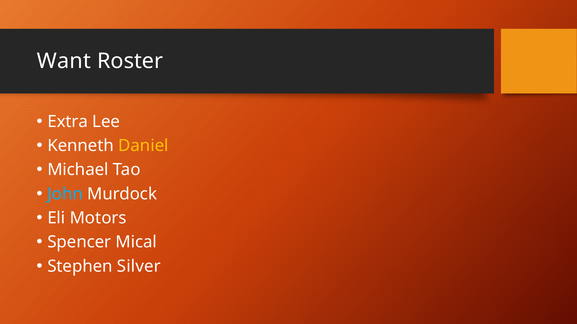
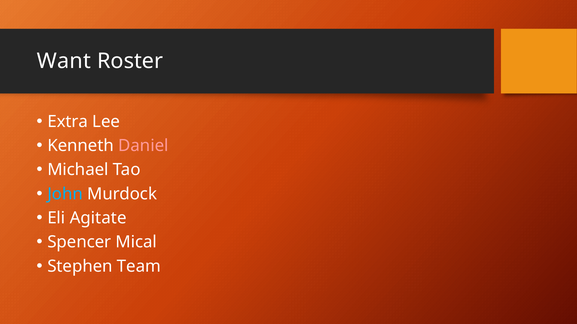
Daniel colour: yellow -> pink (143, 146)
Motors: Motors -> Agitate (98, 218)
Silver: Silver -> Team (139, 267)
